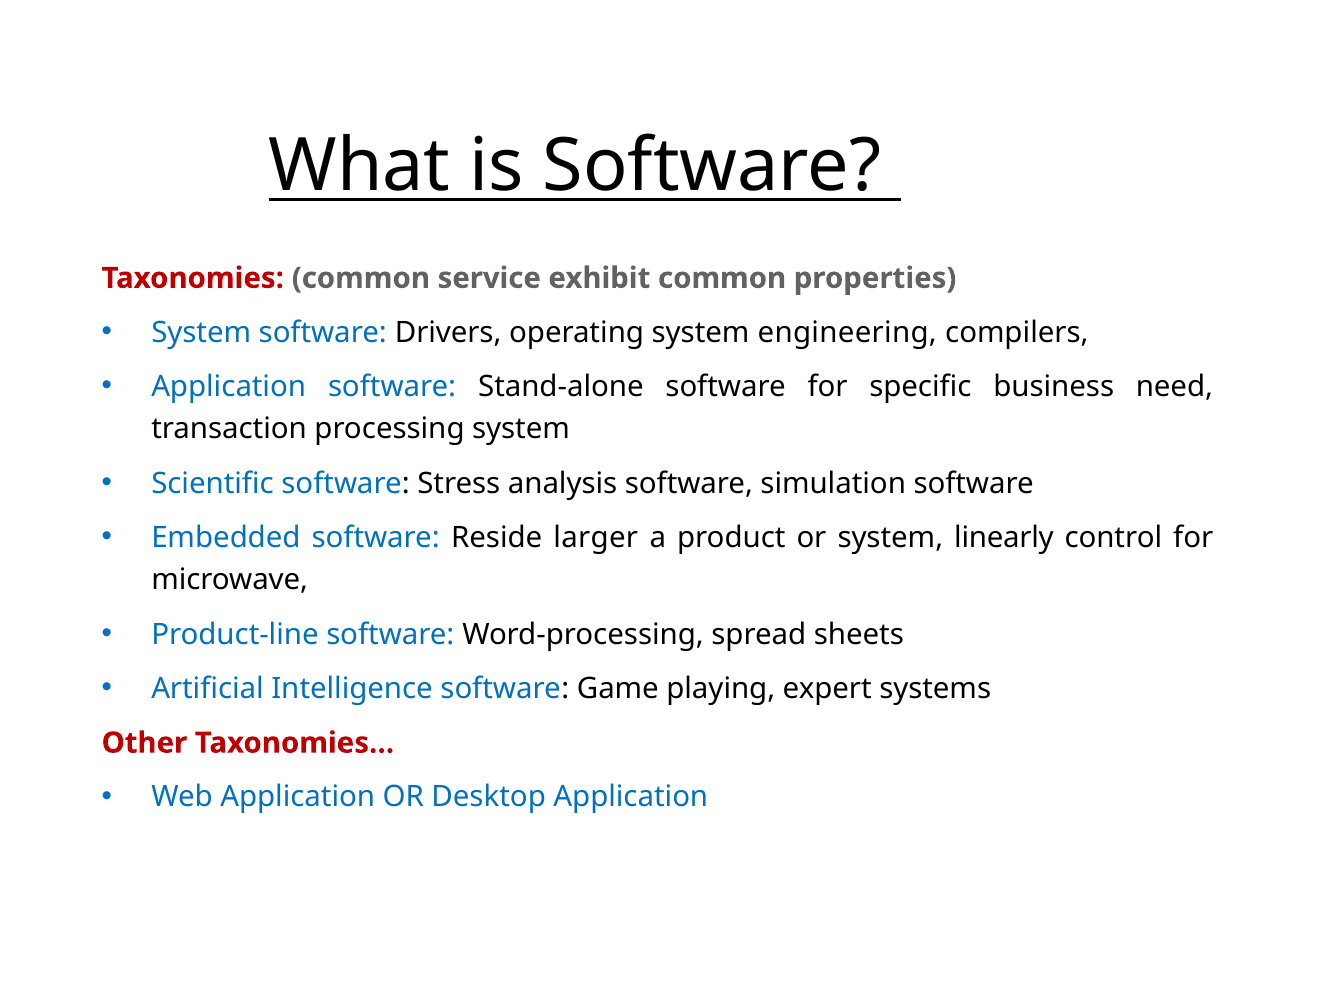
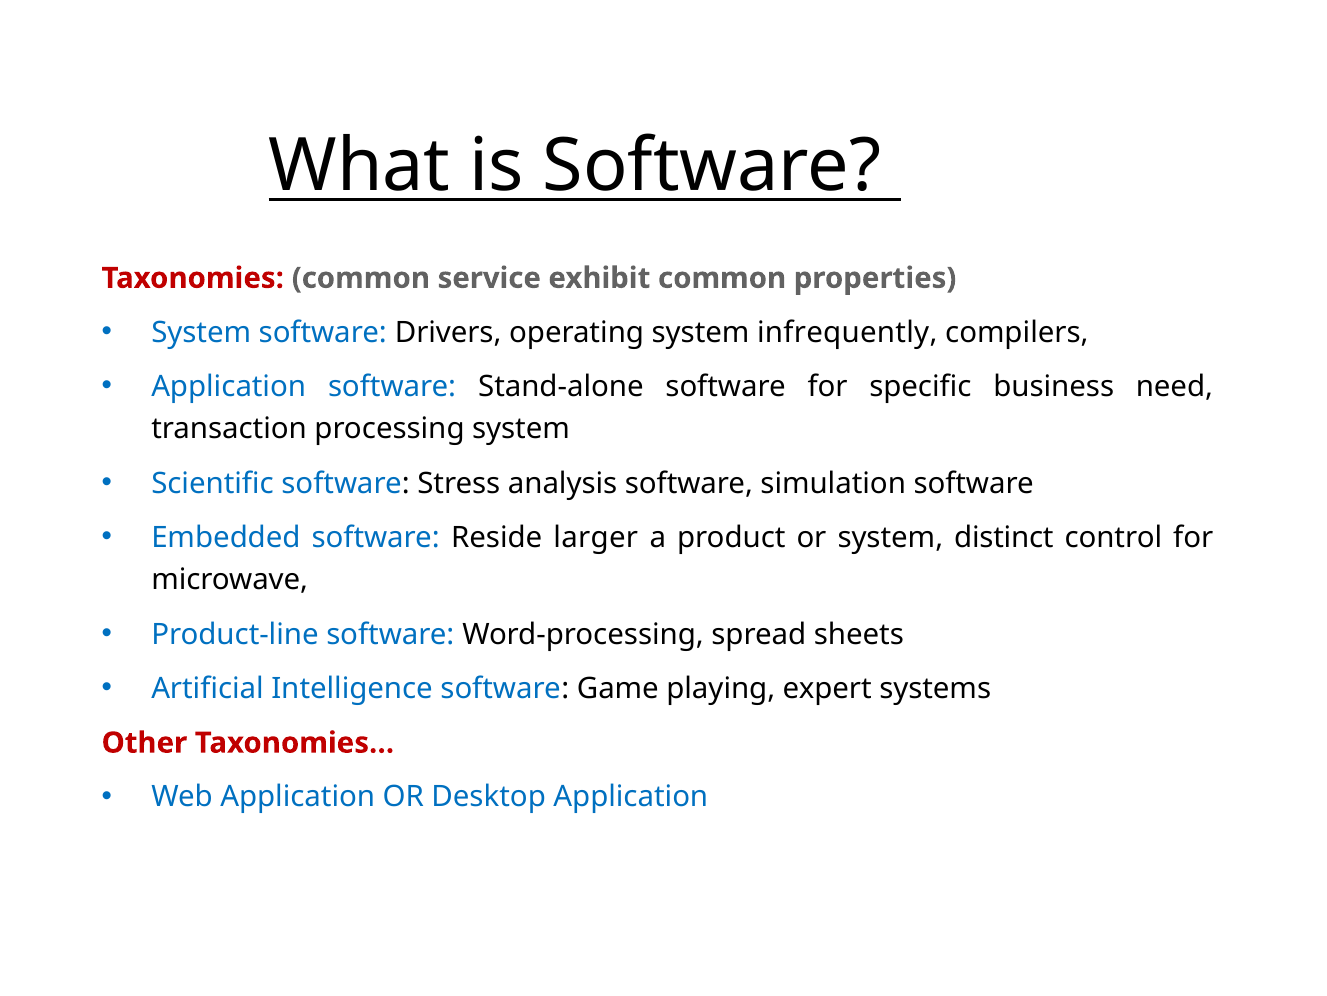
engineering: engineering -> infrequently (847, 332)
linearly: linearly -> distinct (1004, 537)
